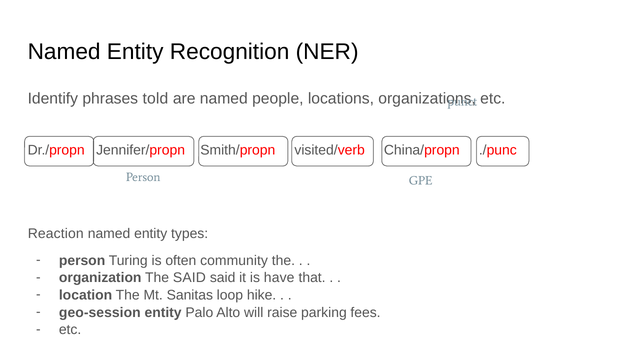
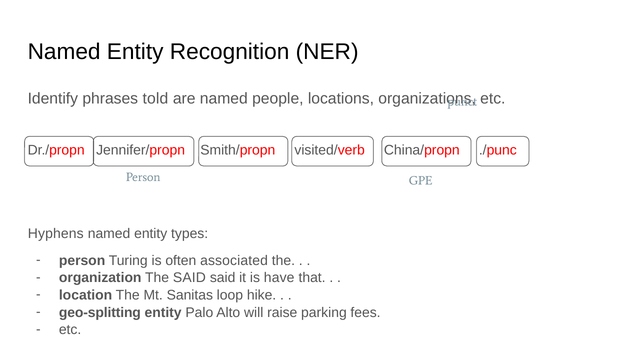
Reaction: Reaction -> Hyphens (56, 234)
community: community -> associated (234, 260)
geo-session: geo-session -> geo-splitting (100, 312)
